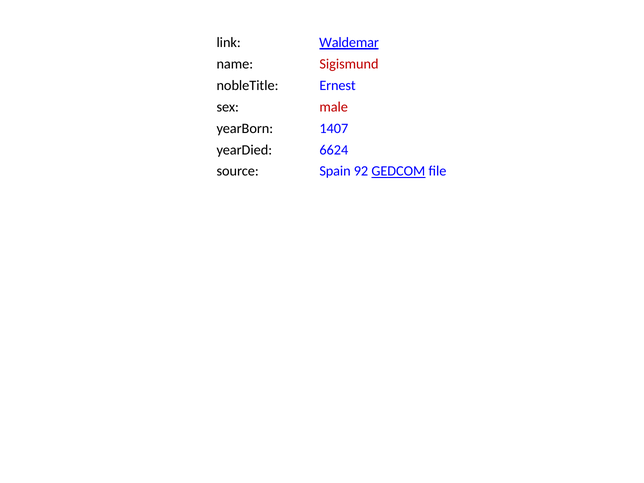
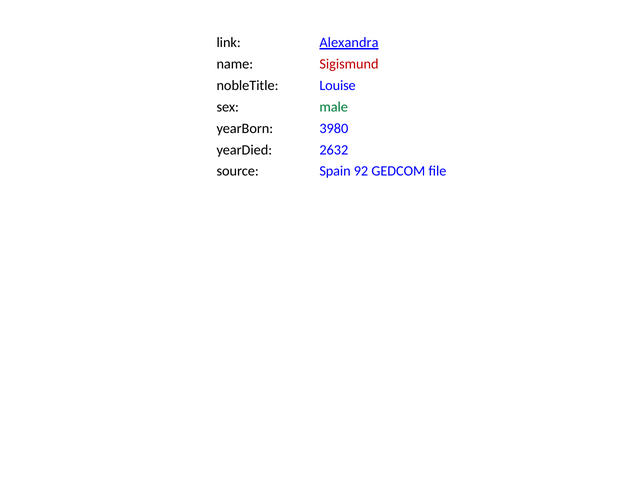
Waldemar: Waldemar -> Alexandra (349, 42)
Ernest: Ernest -> Louise (338, 85)
male colour: red -> green (334, 107)
1407: 1407 -> 3980 (334, 128)
6624: 6624 -> 2632 (334, 150)
GEDCOM underline: present -> none (398, 171)
